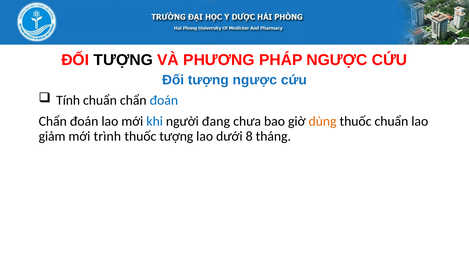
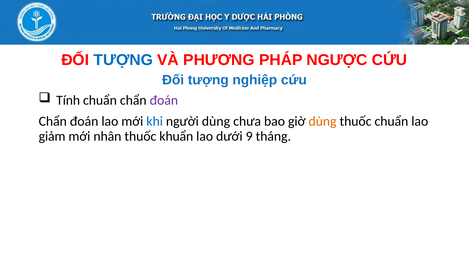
TƯỢNG colour: black -> blue (123, 60)
tượng ngược: ngược -> nghiệp (255, 80)
đoán colour: blue -> purple (164, 100)
người đang: đang -> dùng (216, 121)
trình: trình -> nhân (107, 136)
thuốc tượng: tượng -> khuẩn (176, 136)
8: 8 -> 9 (249, 136)
